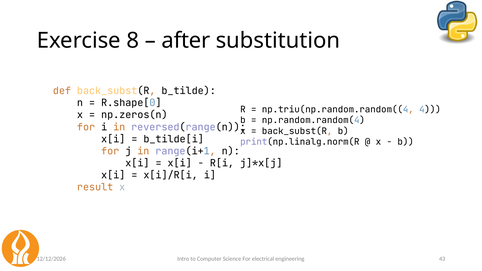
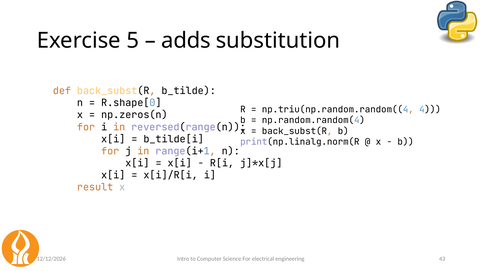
8: 8 -> 5 (133, 40)
after: after -> adds (186, 40)
